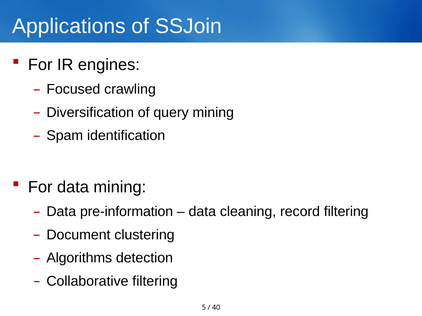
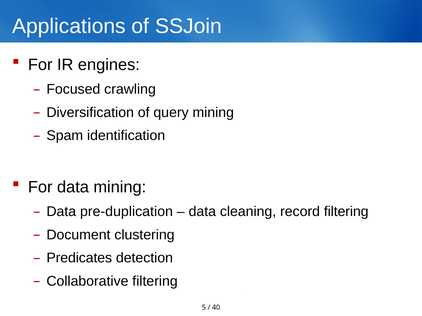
pre-information: pre-information -> pre-duplication (126, 212)
Algorithms: Algorithms -> Predicates (79, 258)
